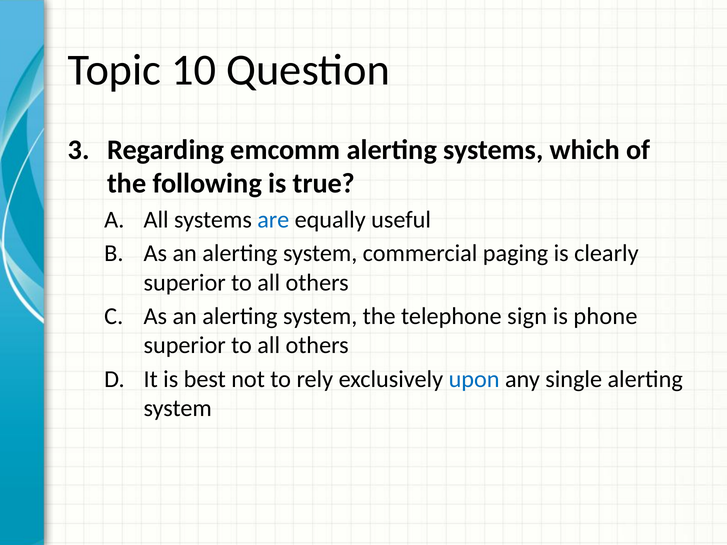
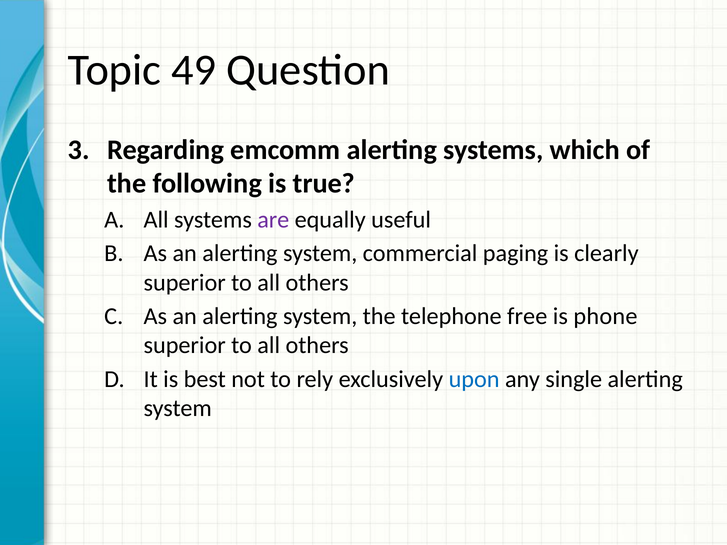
10: 10 -> 49 (194, 70)
are colour: blue -> purple (273, 220)
sign: sign -> free (527, 317)
